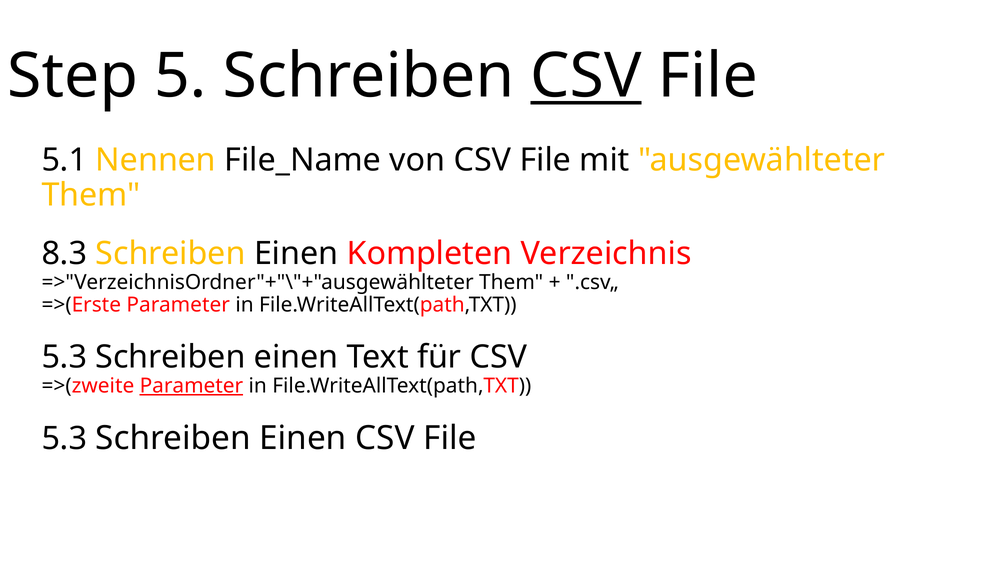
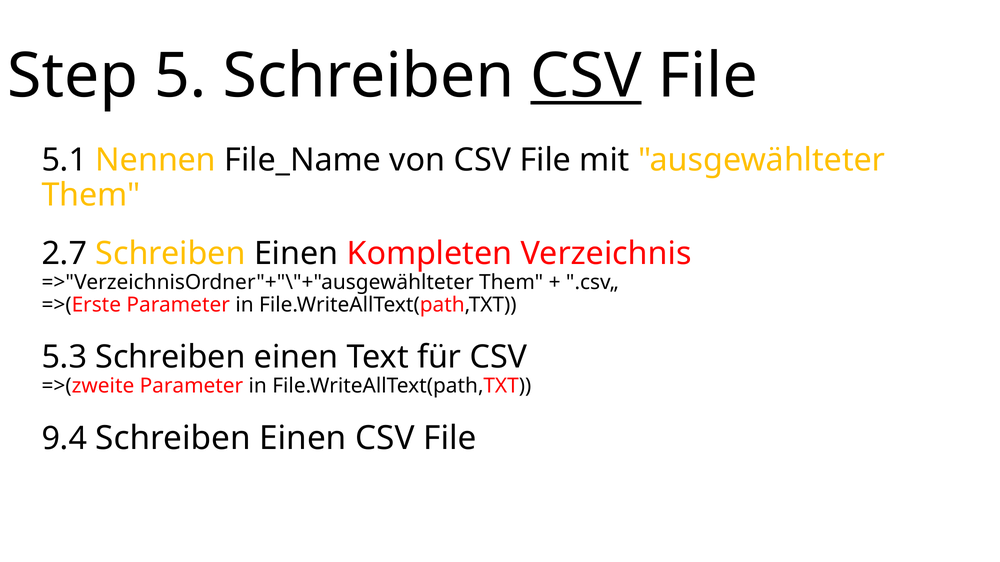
8.3: 8.3 -> 2.7 (64, 254)
Parameter underline: present -> none (191, 386)
5.3: 5.3 -> 9.4 (64, 439)
